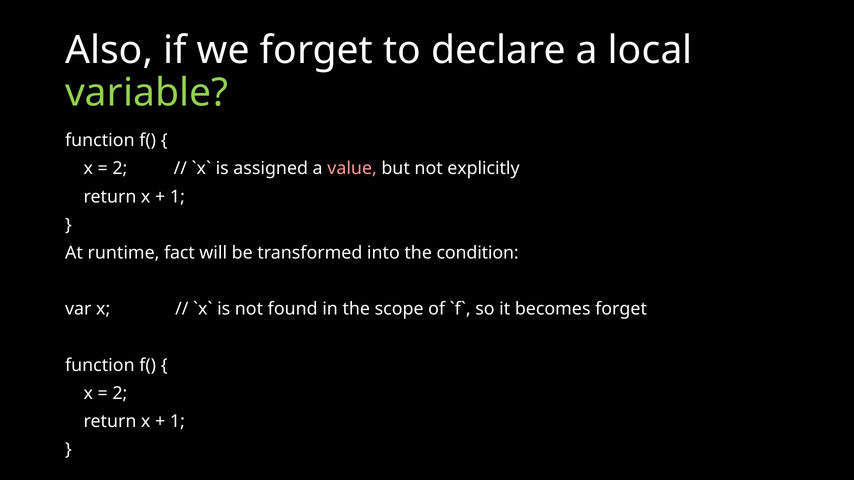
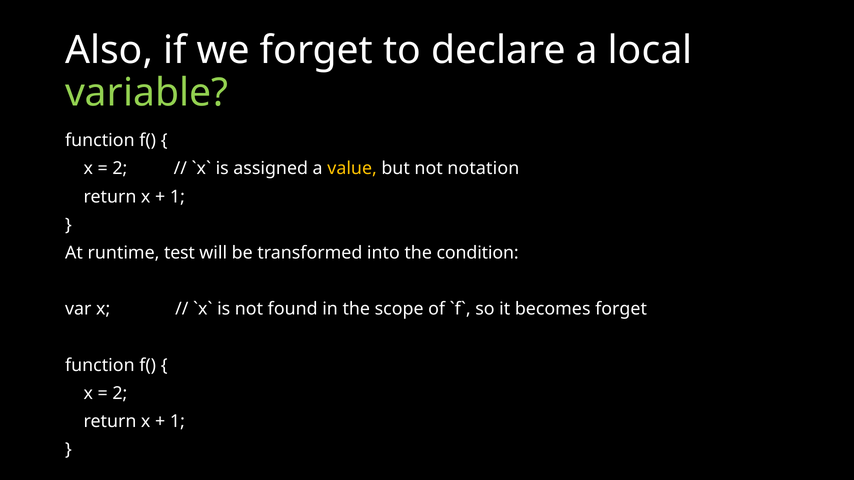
value colour: pink -> yellow (352, 169)
explicitly: explicitly -> notation (483, 169)
fact: fact -> test (179, 253)
